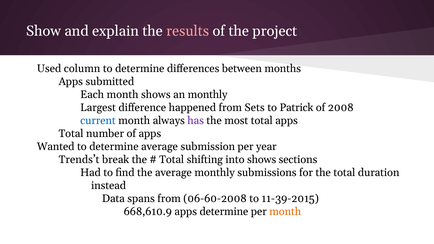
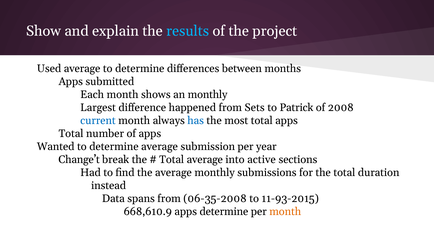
results colour: pink -> light blue (188, 31)
Used column: column -> average (82, 69)
has colour: purple -> blue (196, 121)
Trends’t: Trends’t -> Change’t (79, 160)
Total shifting: shifting -> average (205, 160)
into shows: shows -> active (262, 160)
06-60-2008: 06-60-2008 -> 06-35-2008 (215, 199)
11-39-2015: 11-39-2015 -> 11-93-2015 (290, 199)
